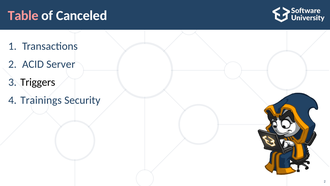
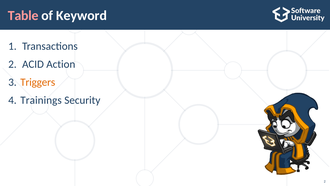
Canceled: Canceled -> Keyword (82, 16)
Server: Server -> Action (61, 64)
Triggers colour: black -> orange (38, 82)
